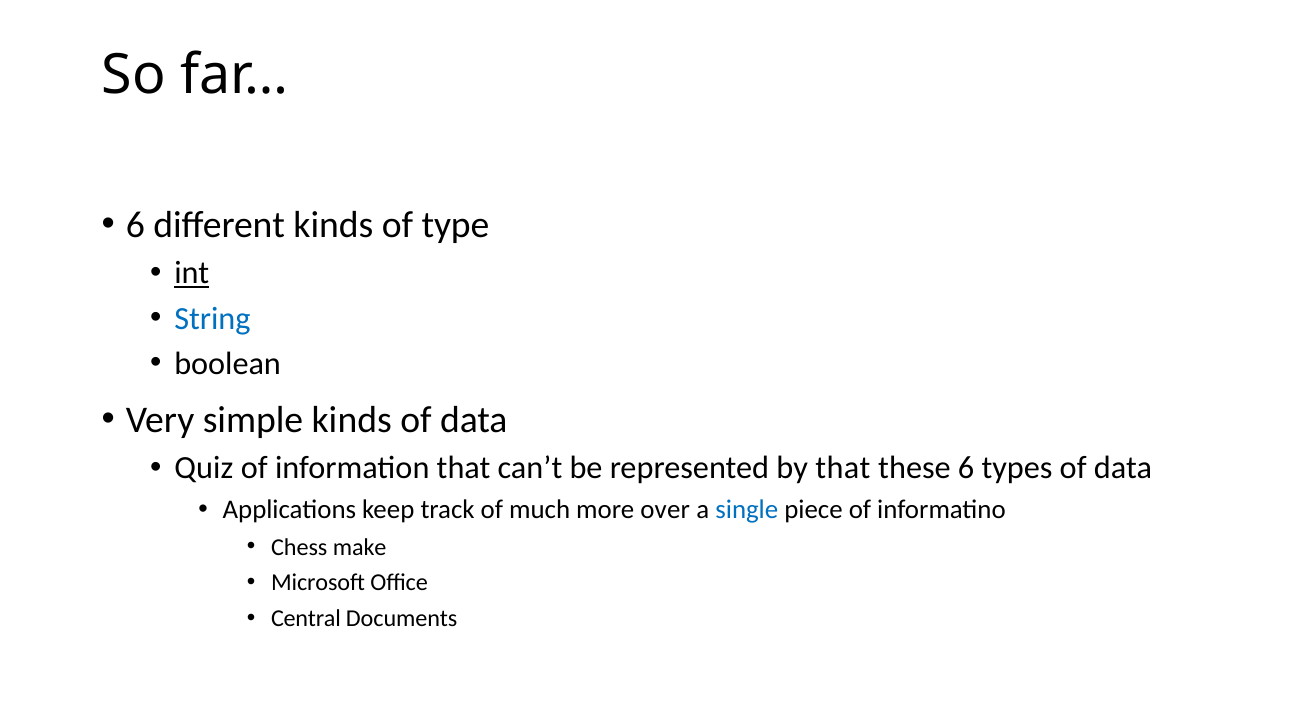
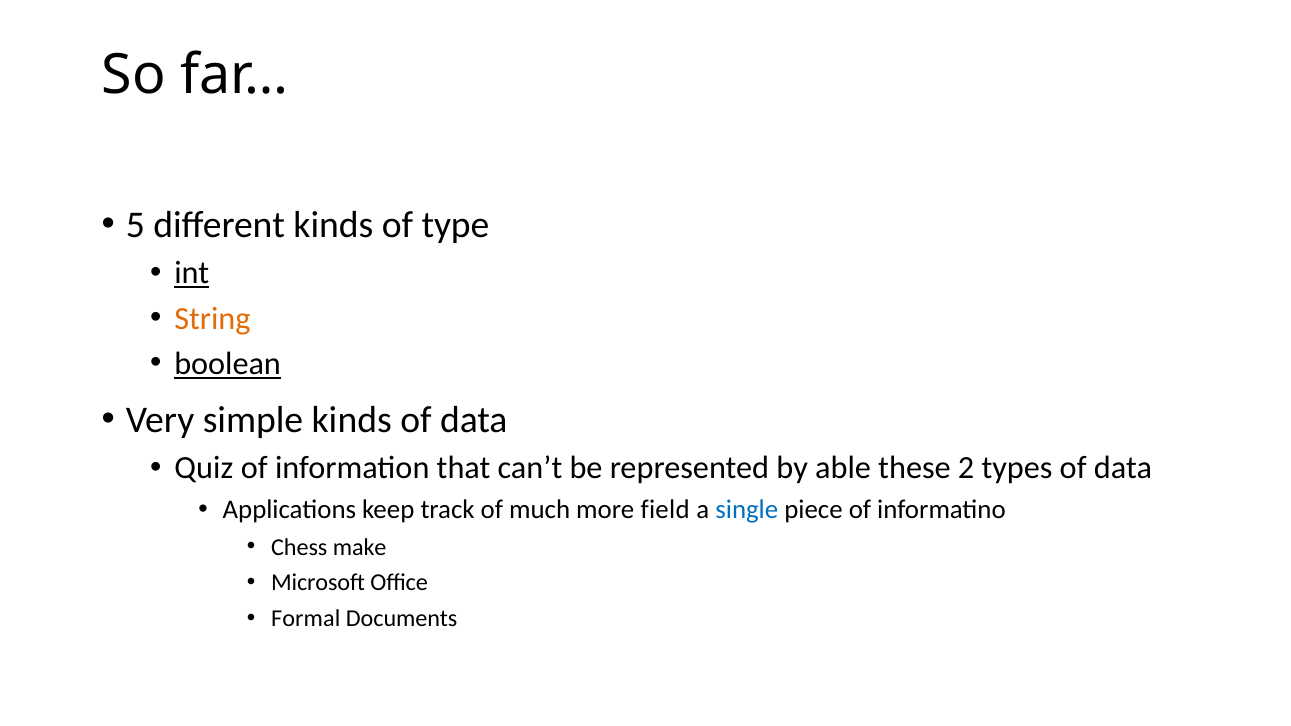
6: 6 -> 5 (135, 225)
String colour: blue -> orange (212, 319)
boolean underline: none -> present (228, 364)
by that: that -> able (843, 468)
these 6: 6 -> 2 (966, 468)
over: over -> field (665, 510)
Central: Central -> Formal (306, 619)
